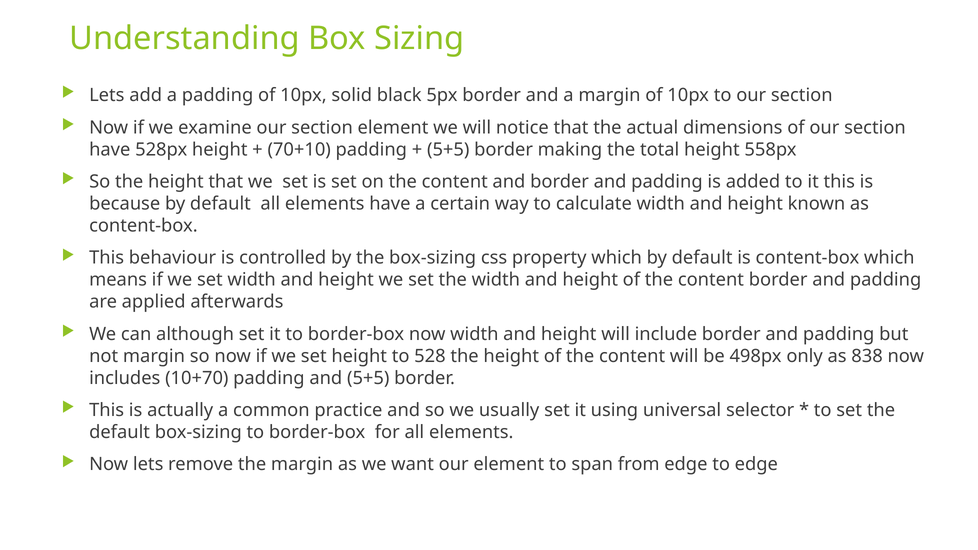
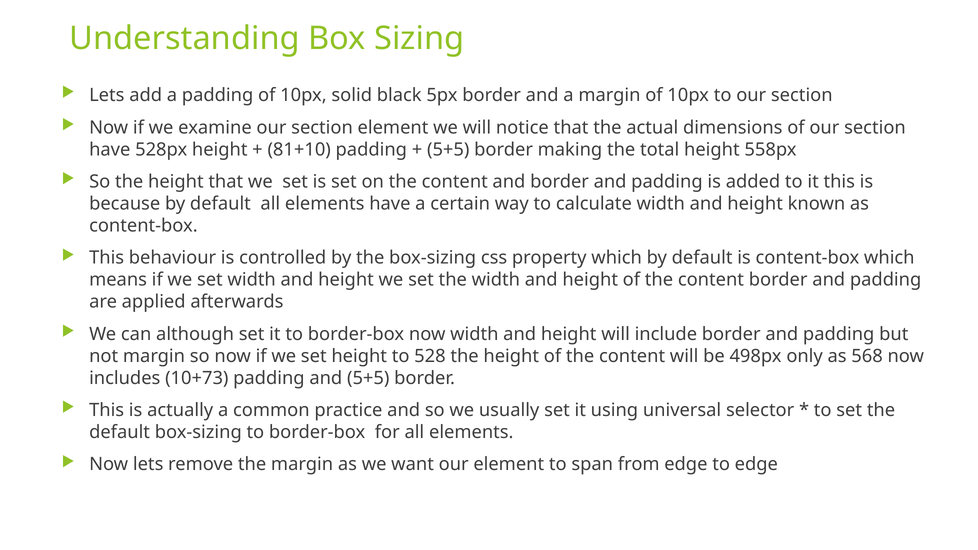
70+10: 70+10 -> 81+10 (299, 149)
838: 838 -> 568 (867, 356)
10+70: 10+70 -> 10+73 (197, 378)
